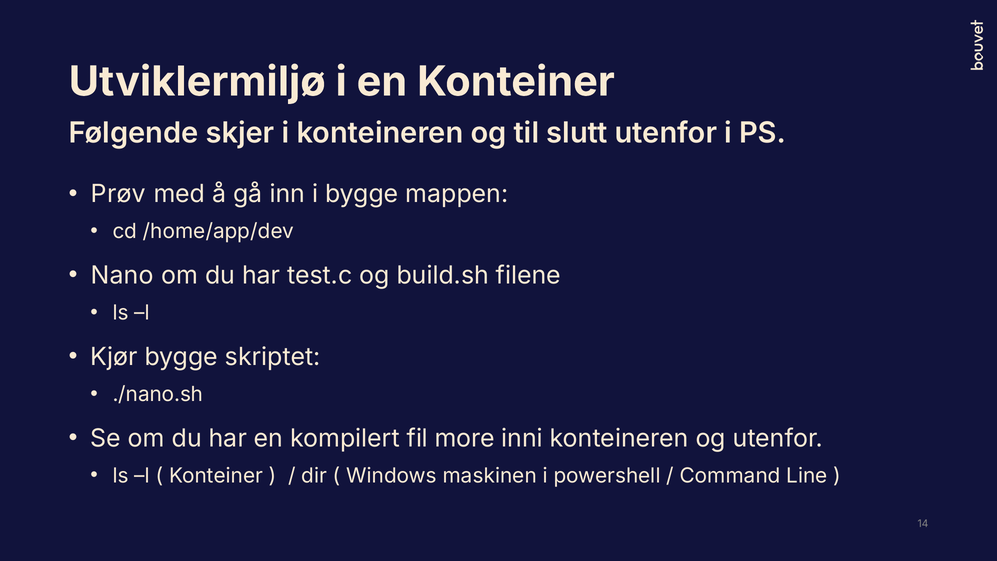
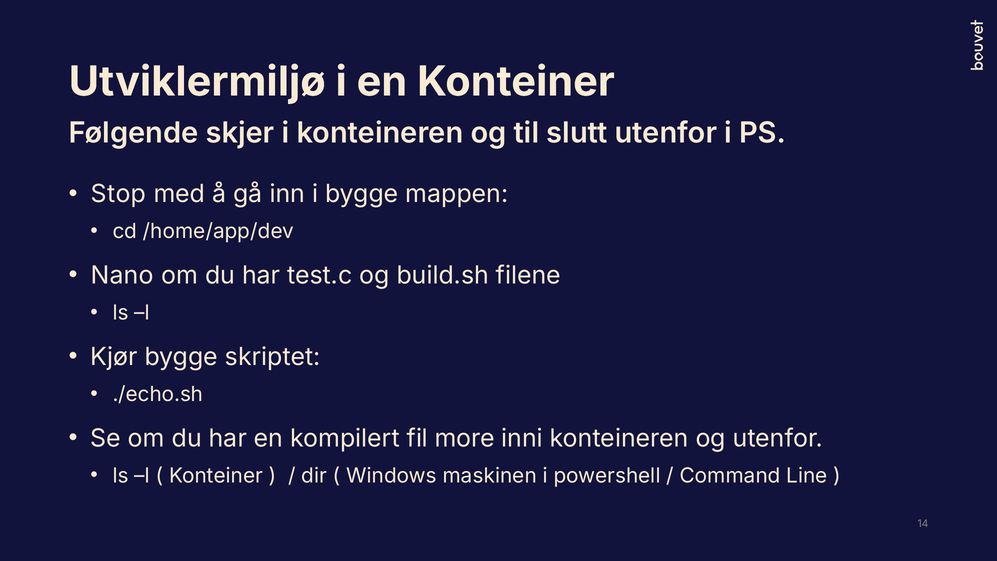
Prøv: Prøv -> Stop (118, 194)
./nano.sh: ./nano.sh -> ./echo.sh (158, 394)
